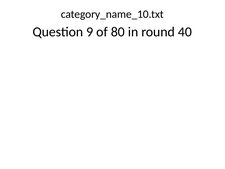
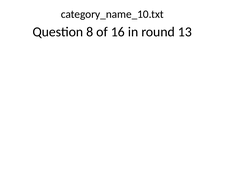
9: 9 -> 8 (90, 32)
80: 80 -> 16 (118, 32)
40: 40 -> 13 (185, 32)
